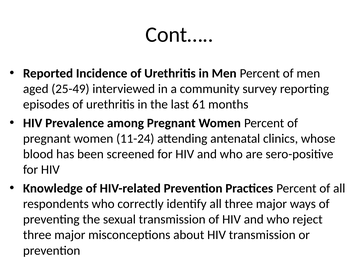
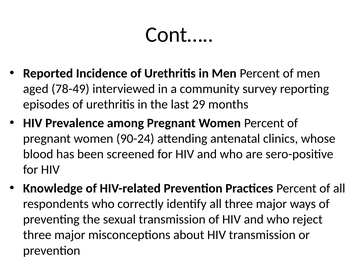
25-49: 25-49 -> 78-49 (70, 89)
61: 61 -> 29 (199, 104)
11-24: 11-24 -> 90-24 (135, 139)
